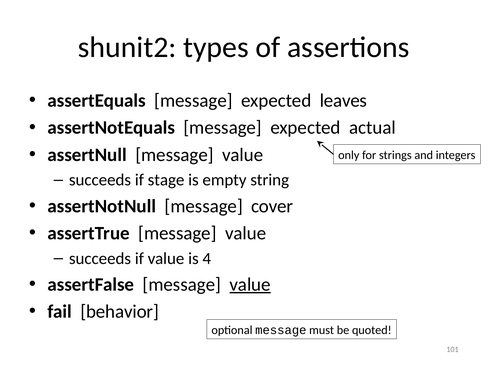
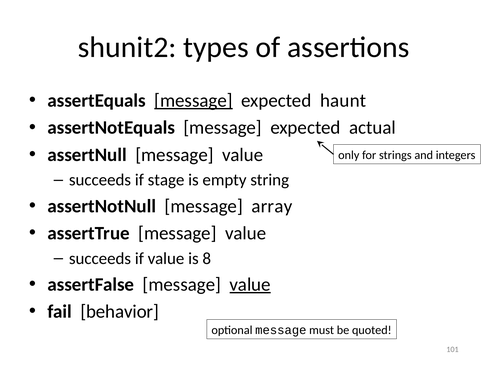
message underline: none -> present (193, 101)
leaves: leaves -> haunt (343, 101)
cover: cover -> array (272, 206)
4: 4 -> 8 (207, 258)
